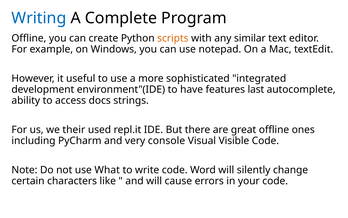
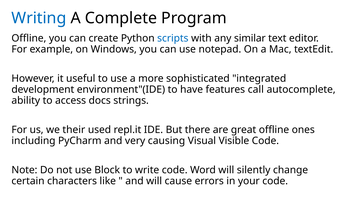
scripts colour: orange -> blue (173, 38)
last: last -> call (256, 89)
console: console -> causing (167, 140)
What: What -> Block (107, 170)
